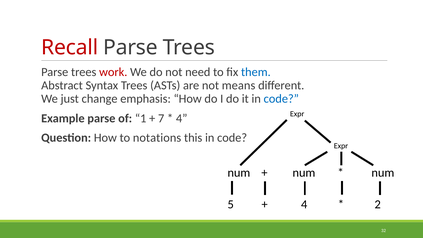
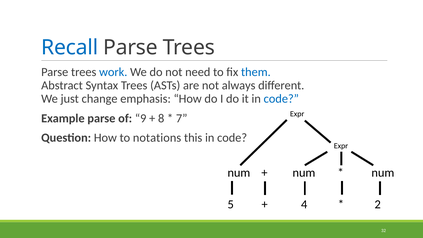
Recall colour: red -> blue (70, 47)
work colour: red -> blue (113, 72)
means: means -> always (239, 86)
1: 1 -> 9 (141, 118)
7: 7 -> 8 (161, 118)
4: 4 -> 7 (182, 118)
